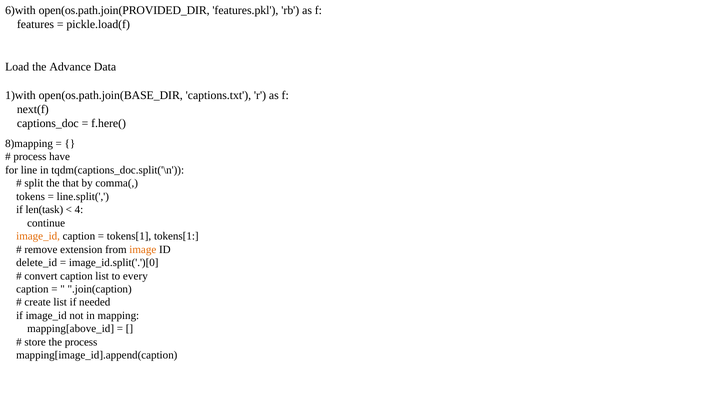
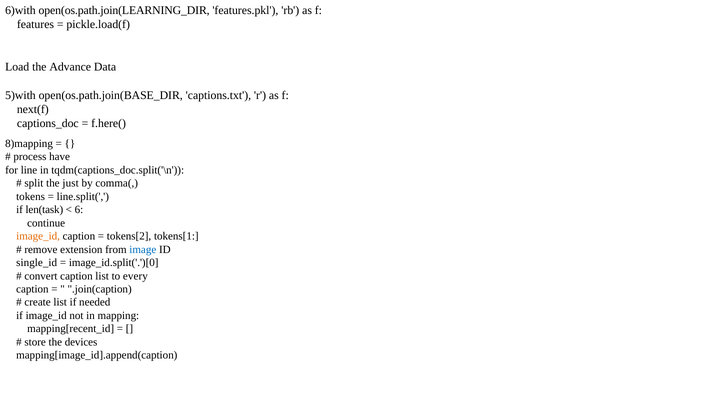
open(os.path.join(PROVIDED_DIR: open(os.path.join(PROVIDED_DIR -> open(os.path.join(LEARNING_DIR (124, 10)
1)with: 1)with -> 5)with (20, 95)
that: that -> just (71, 183)
4: 4 -> 6 (79, 210)
tokens[1: tokens[1 -> tokens[2 (129, 236)
image colour: orange -> blue (143, 249)
delete_id: delete_id -> single_id (37, 263)
mapping[above_id: mapping[above_id -> mapping[recent_id (71, 329)
the process: process -> devices (81, 342)
